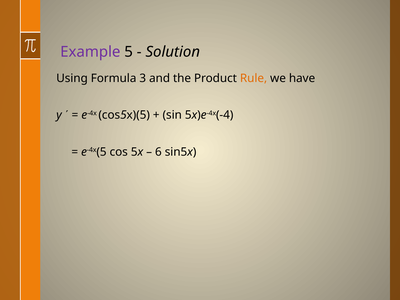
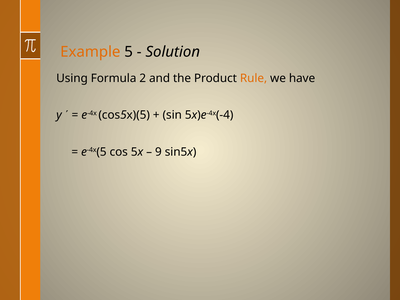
Example colour: purple -> orange (90, 52)
3: 3 -> 2 (143, 78)
6: 6 -> 9 (158, 152)
